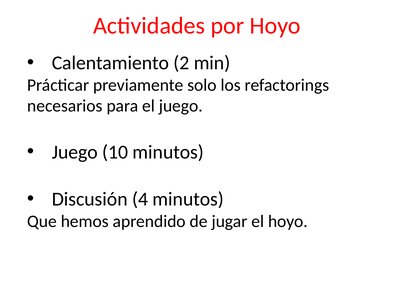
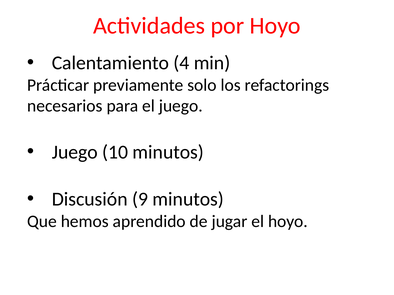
2: 2 -> 4 (181, 63)
4: 4 -> 9 (140, 200)
